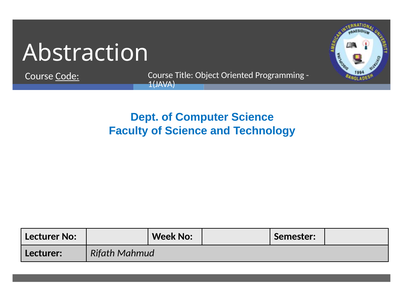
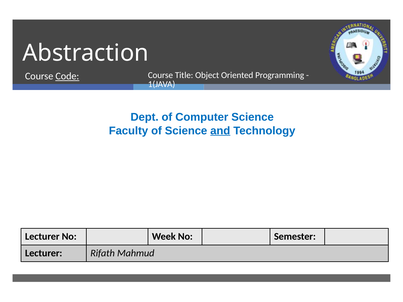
and underline: none -> present (220, 131)
